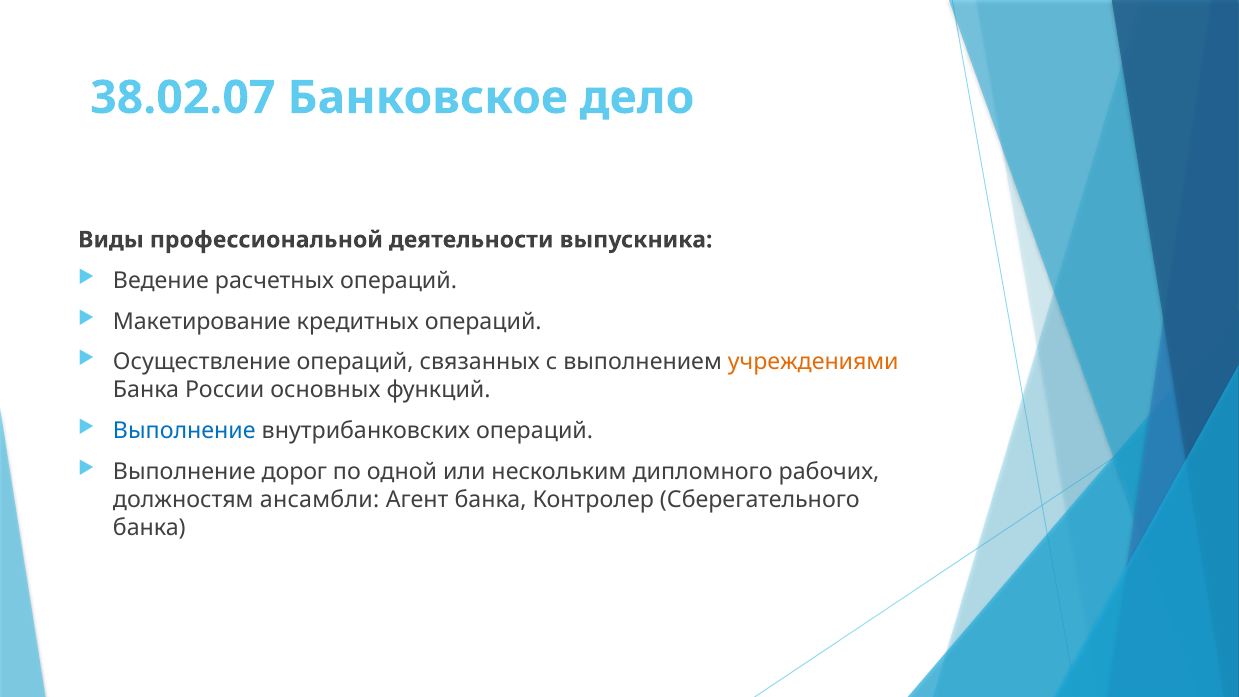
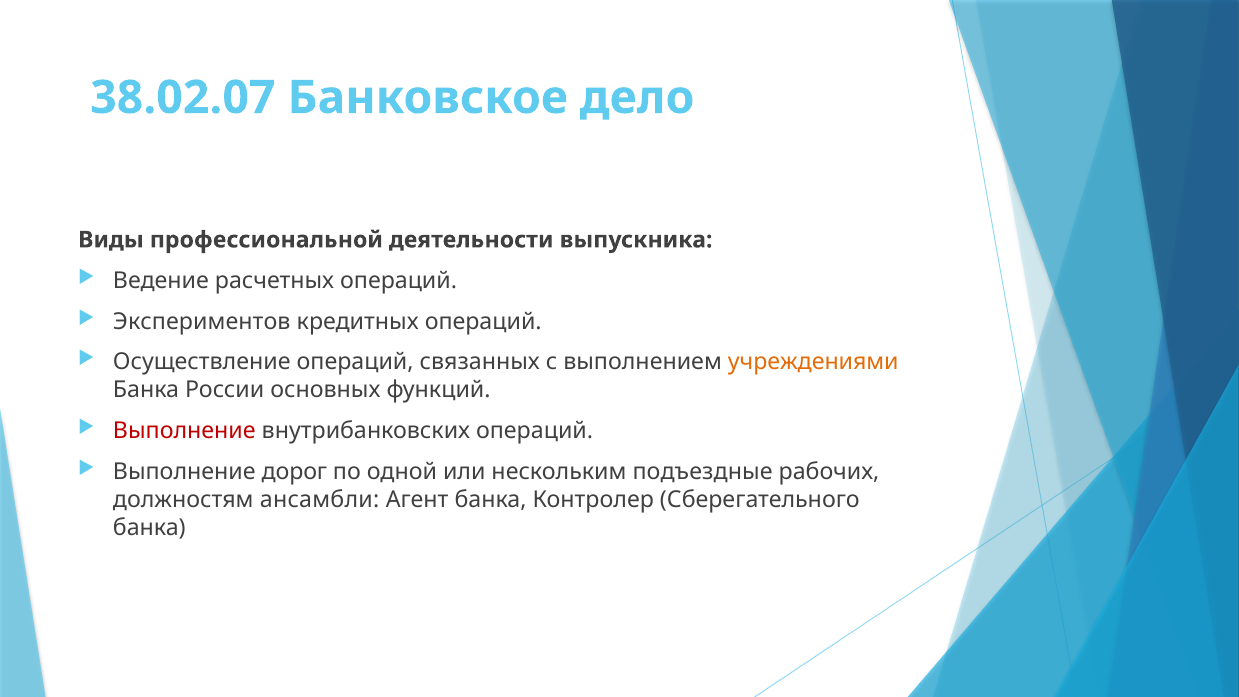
Макетирование: Макетирование -> Экспериментов (202, 321)
Выполнение colour: blue -> red (184, 431)
дипломного: дипломного -> подъездные (703, 472)
